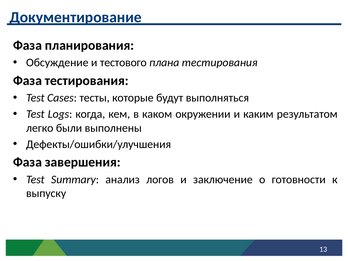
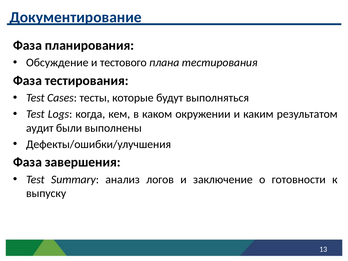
легко: легко -> аудит (40, 128)
